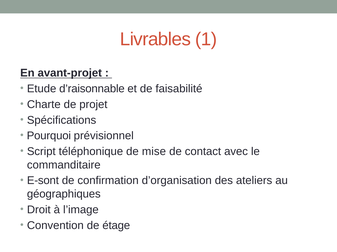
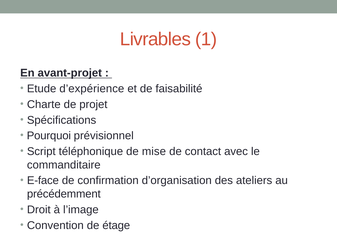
d’raisonnable: d’raisonnable -> d’expérience (92, 89)
E-sont: E-sont -> E-face (43, 181)
géographiques: géographiques -> précédemment (64, 195)
